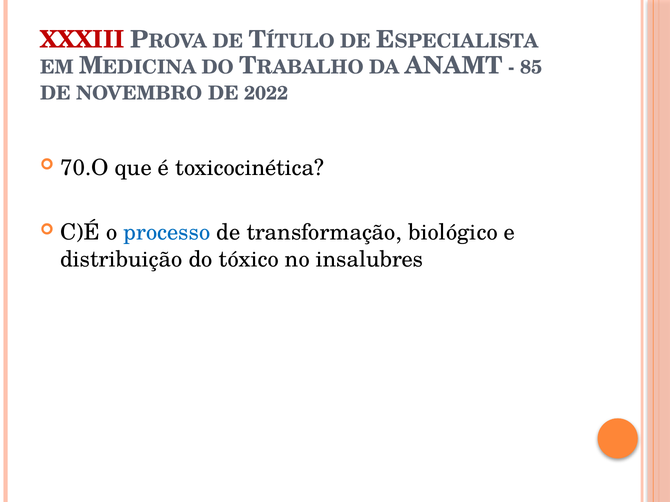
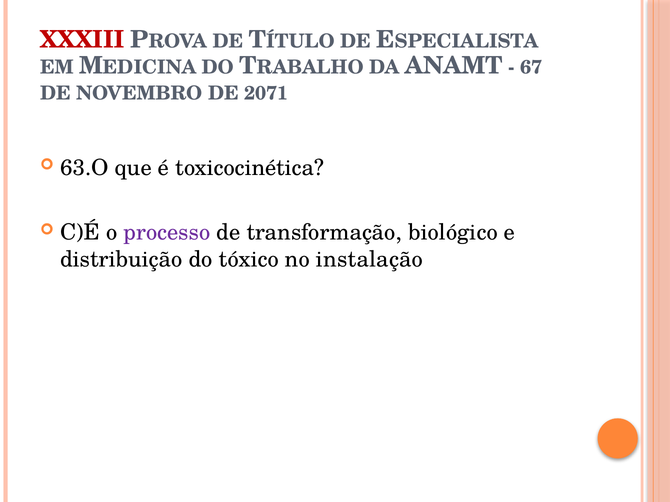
85: 85 -> 67 (531, 67)
2022: 2022 -> 2071 (266, 93)
70.O: 70.O -> 63.O (84, 168)
processo colour: blue -> purple (167, 233)
insalubres: insalubres -> instalação (369, 259)
